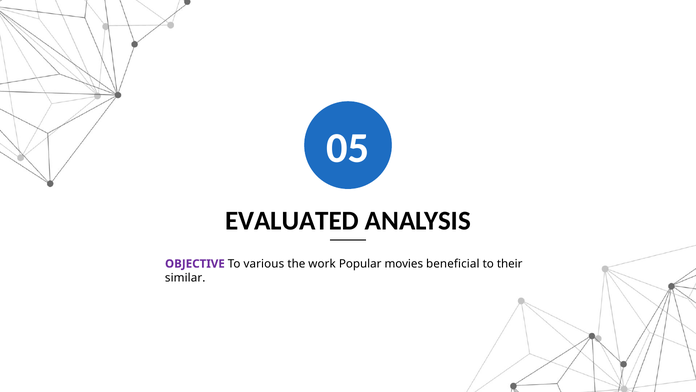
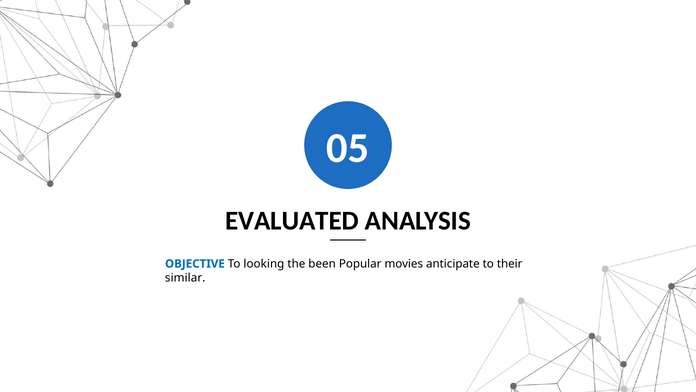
OBJECTIVE colour: purple -> blue (195, 263)
various: various -> looking (264, 263)
work: work -> been (322, 263)
beneficial: beneficial -> anticipate (453, 263)
